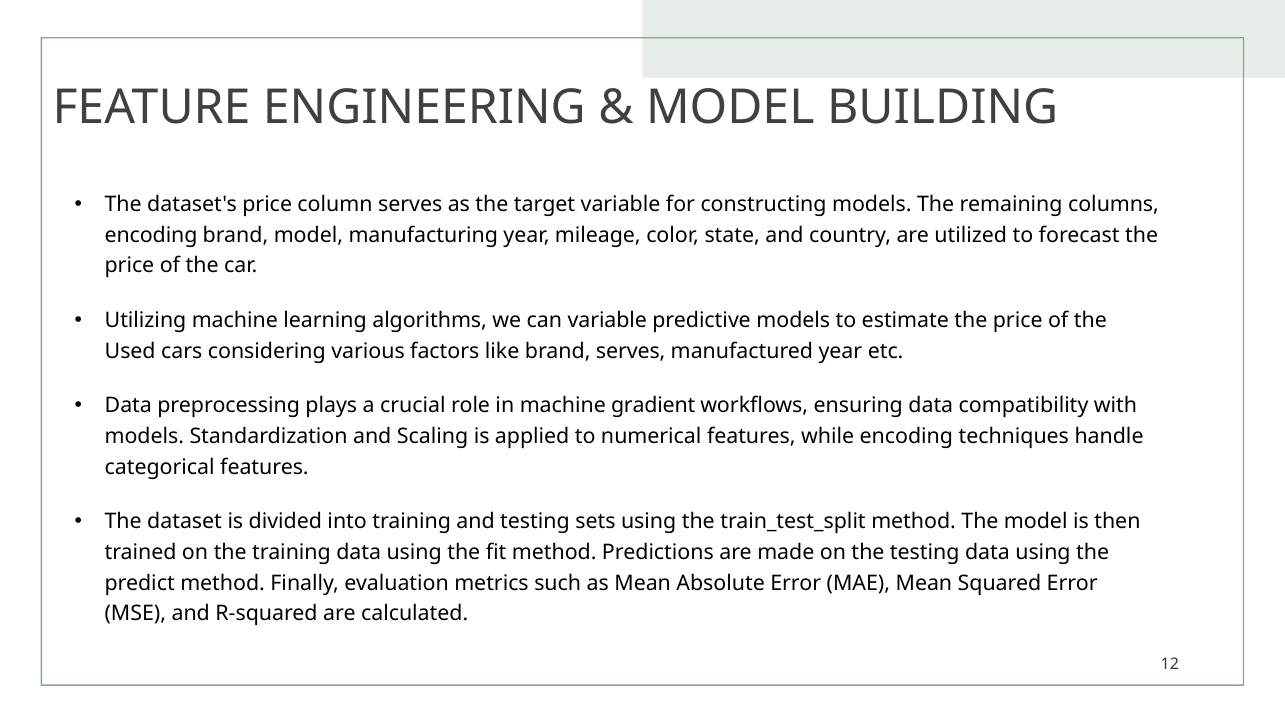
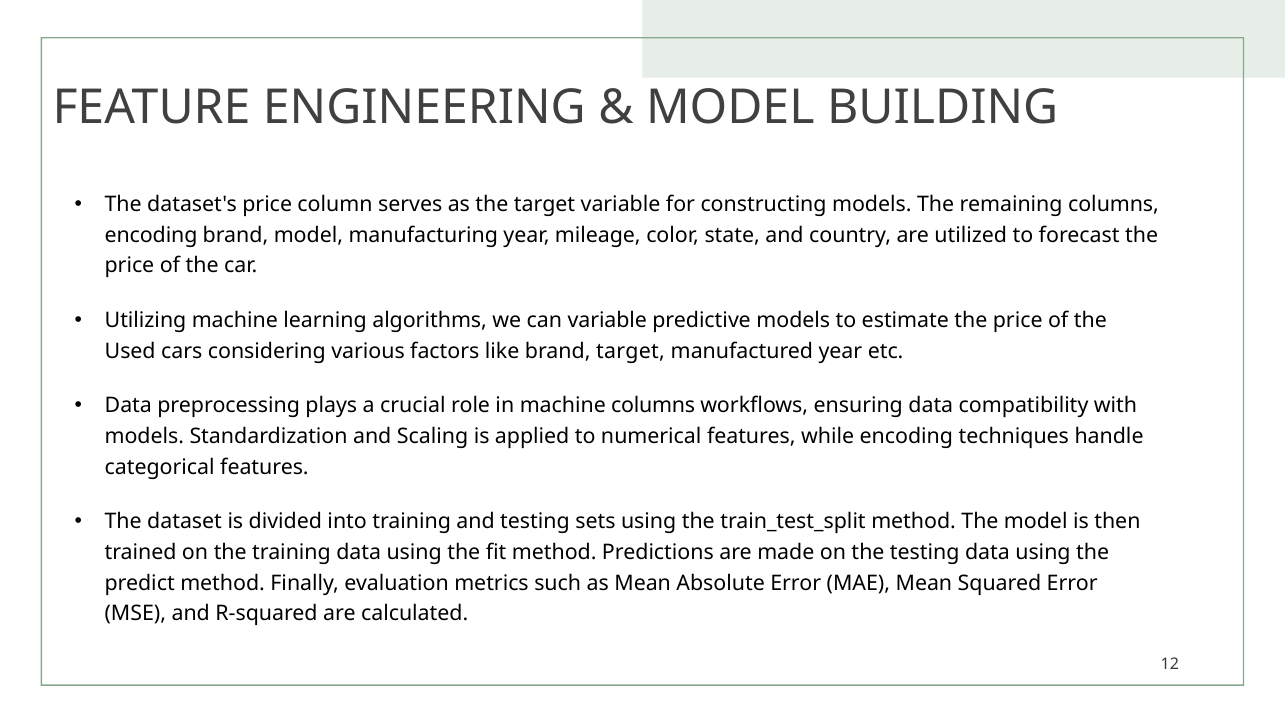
brand serves: serves -> target (631, 351)
machine gradient: gradient -> columns (653, 405)
